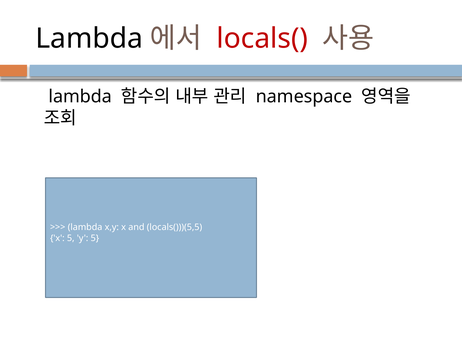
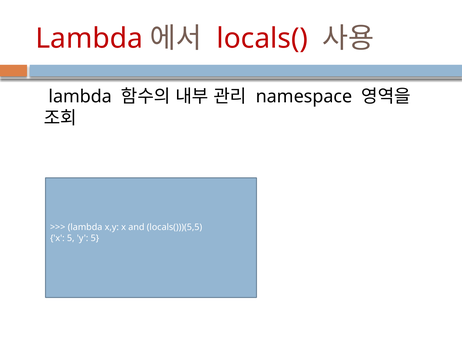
Lambda colour: black -> red (89, 39)
